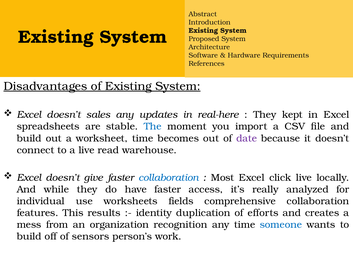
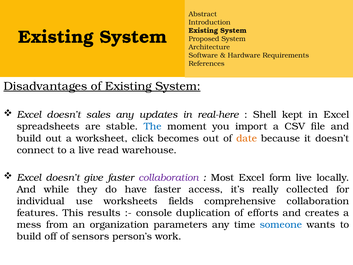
They: They -> Shell (265, 115)
worksheet time: time -> click (143, 138)
date colour: purple -> orange (247, 138)
collaboration colour: blue -> purple (169, 177)
click: click -> form (280, 177)
analyzed: analyzed -> collected (307, 189)
identity: identity -> console (154, 213)
recognition: recognition -> parameters (181, 224)
